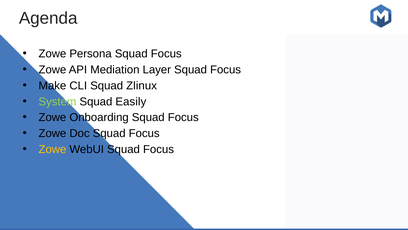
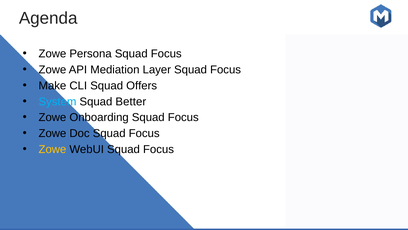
Zlinux: Zlinux -> Offers (142, 86)
System colour: light green -> light blue (57, 101)
Easily: Easily -> Better (131, 101)
